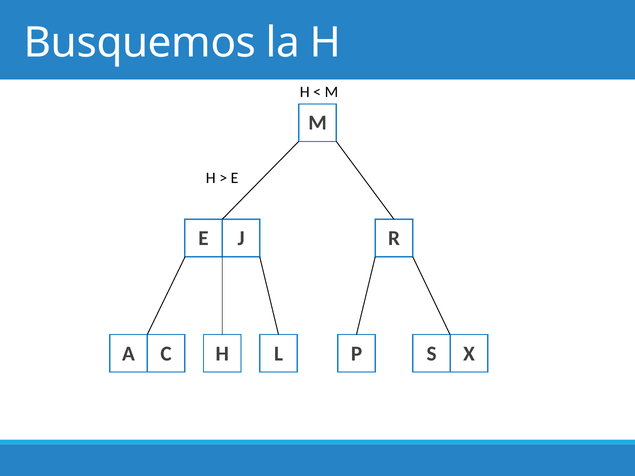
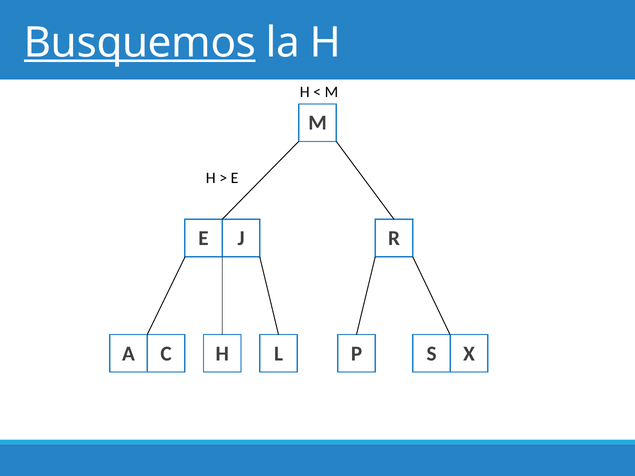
Busquemos underline: none -> present (140, 43)
